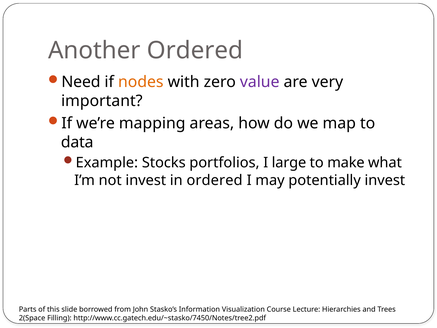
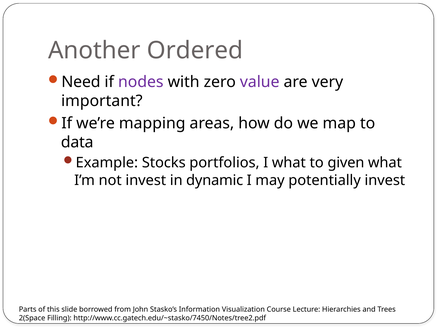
nodes colour: orange -> purple (141, 82)
I large: large -> what (289, 163)
make: make -> given (346, 163)
in ordered: ordered -> dynamic (215, 180)
